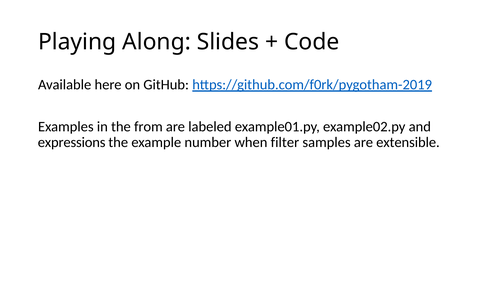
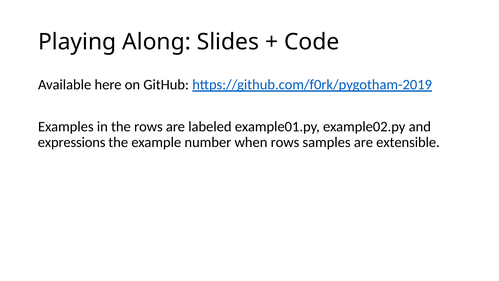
the from: from -> rows (148, 126)
when filter: filter -> rows (285, 142)
